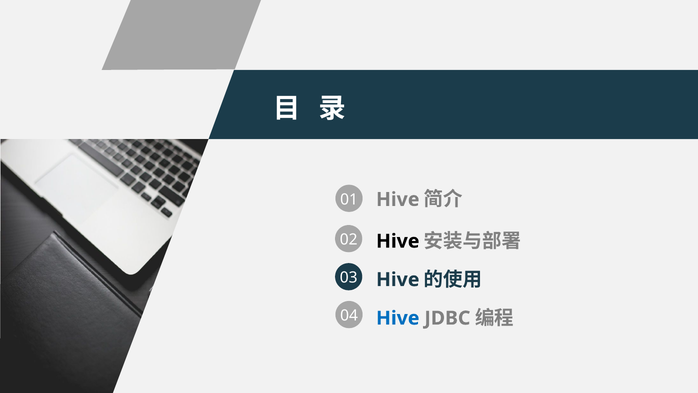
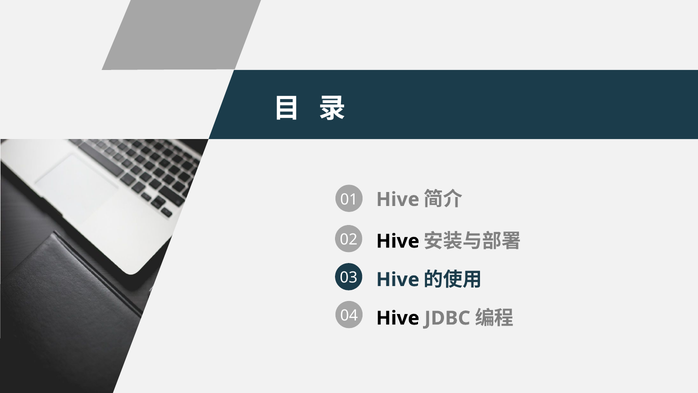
Hive colour: blue -> black (398, 318)
